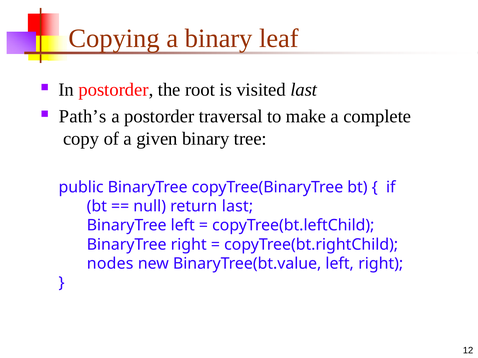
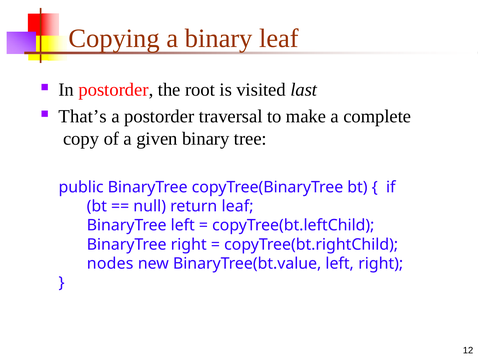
Path’s: Path’s -> That’s (83, 117)
return last: last -> leaf (238, 207)
